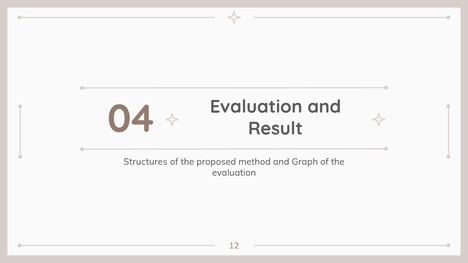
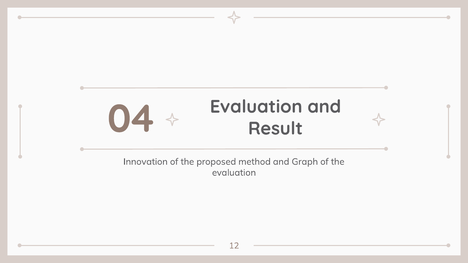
Structures: Structures -> Innovation (146, 162)
